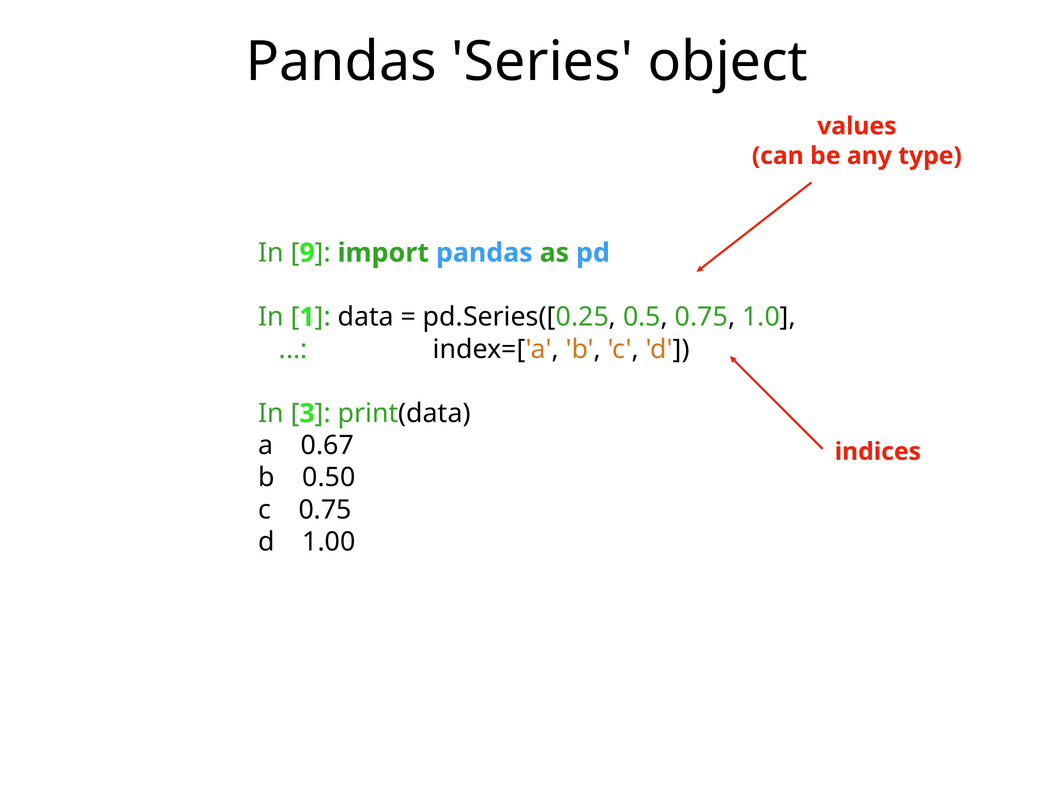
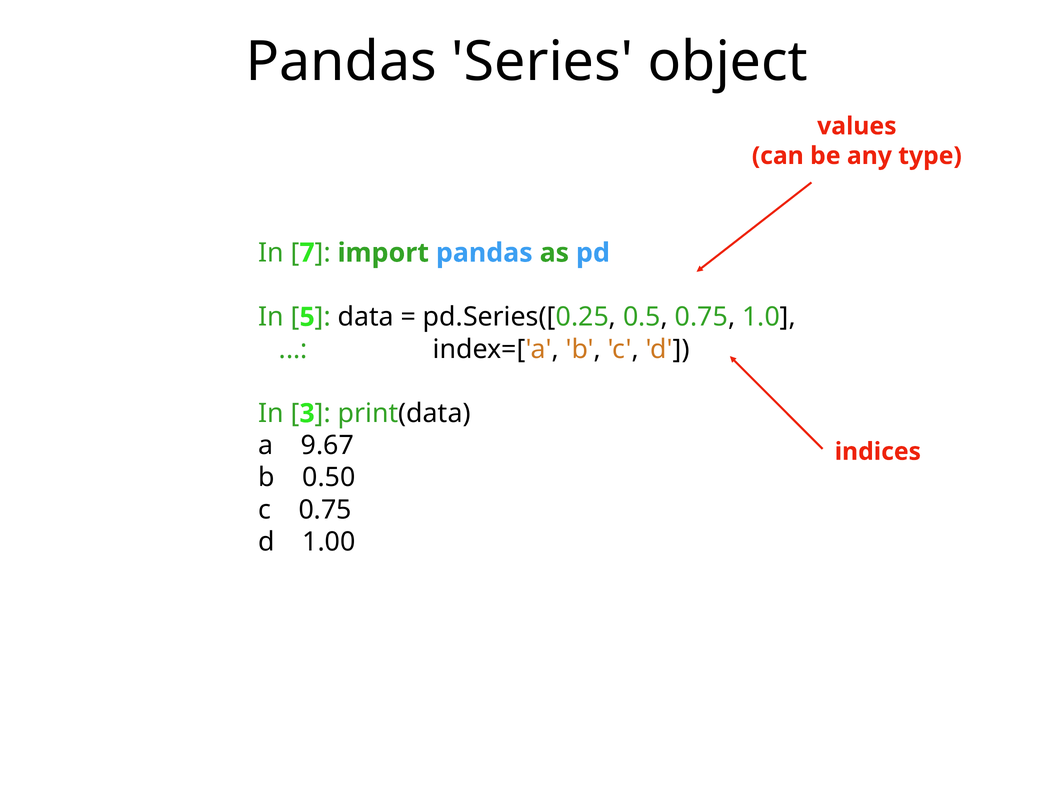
9: 9 -> 7 (307, 253)
1: 1 -> 5 (307, 317)
0.67: 0.67 -> 9.67 (327, 445)
